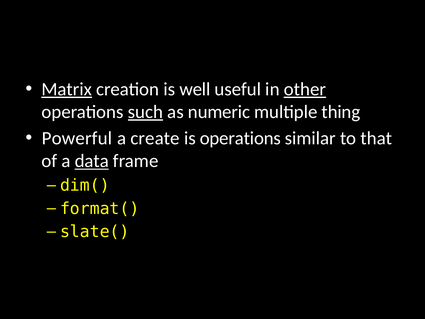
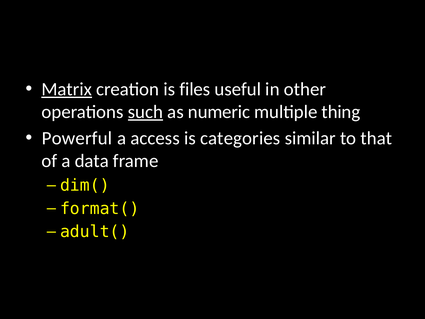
well: well -> files (195, 89)
other underline: present -> none (305, 89)
create: create -> access (155, 138)
is operations: operations -> categories (240, 138)
data underline: present -> none (92, 161)
slate(: slate( -> adult( (95, 232)
